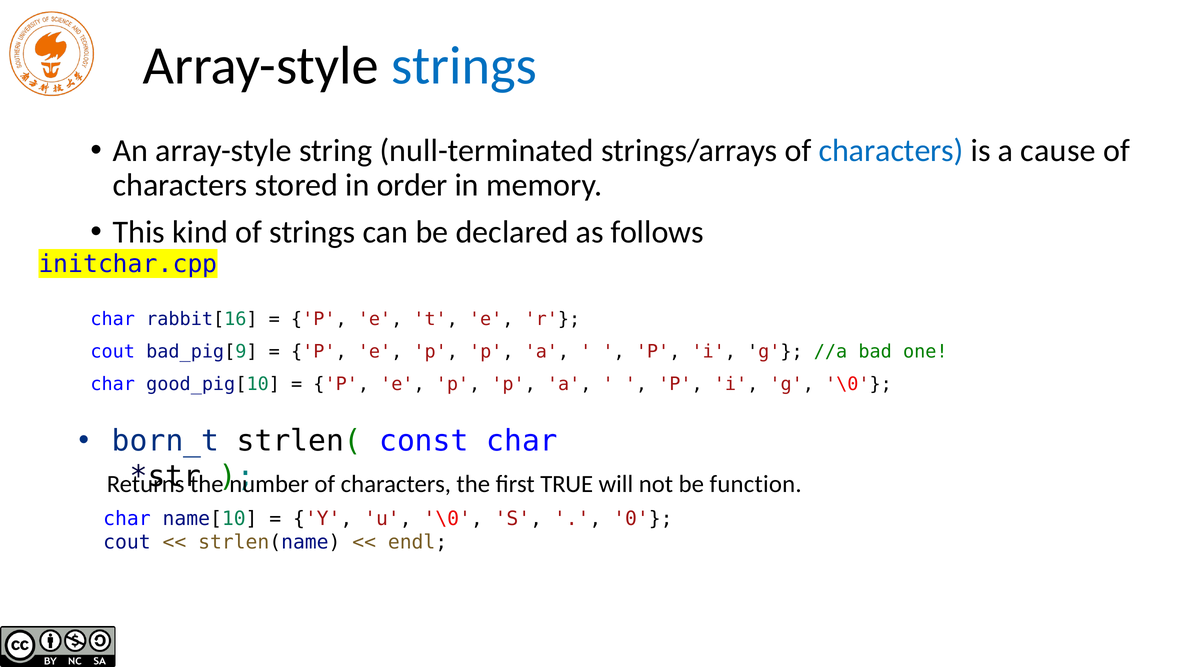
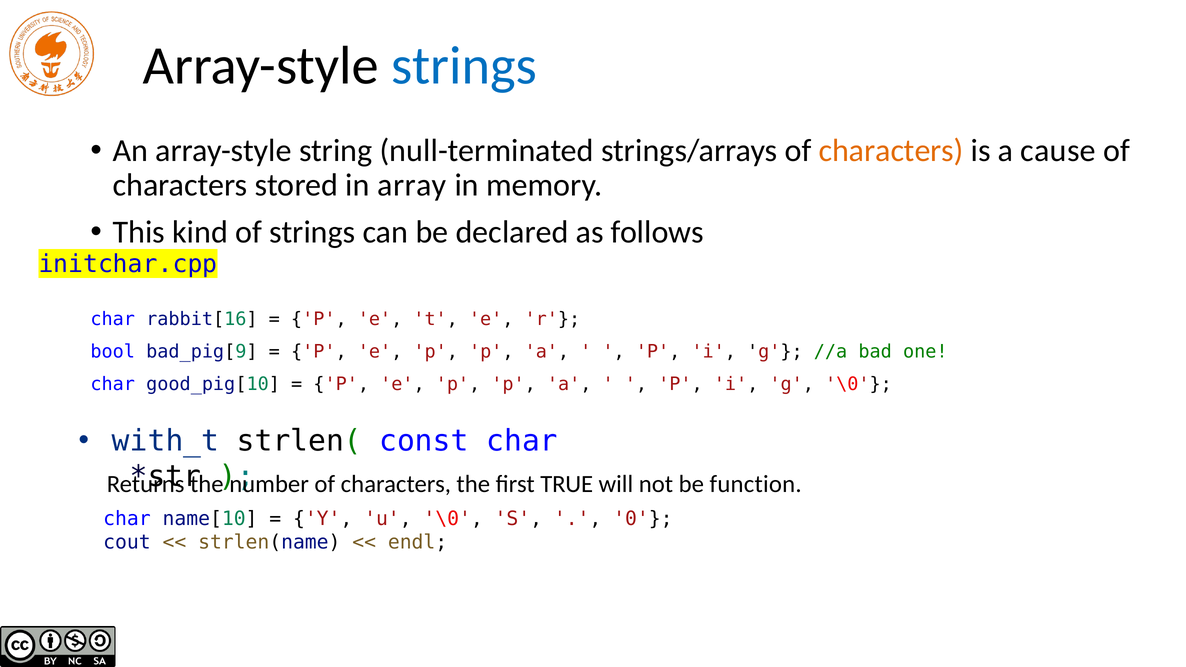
characters colour: blue -> orange (891, 151)
order: order -> array (412, 185)
cout: cout -> bool (113, 352)
born_t: born_t -> with_t (166, 441)
